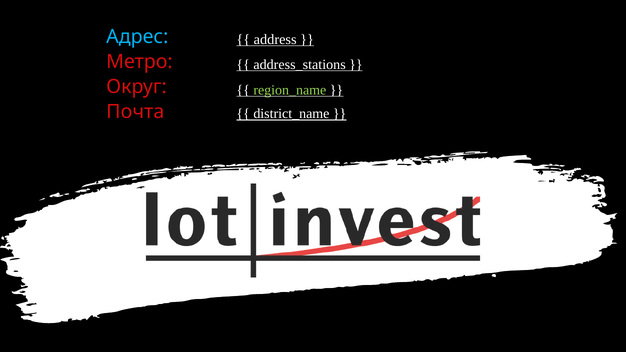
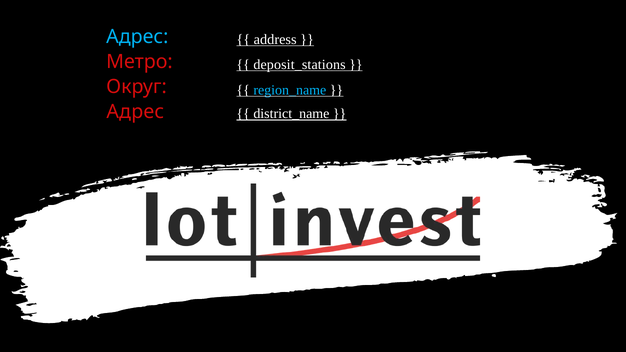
address_stations: address_stations -> deposit_stations (300, 65)
region_name colour: light green -> light blue (290, 90)
Почта: Почта -> Адрес (135, 112)
